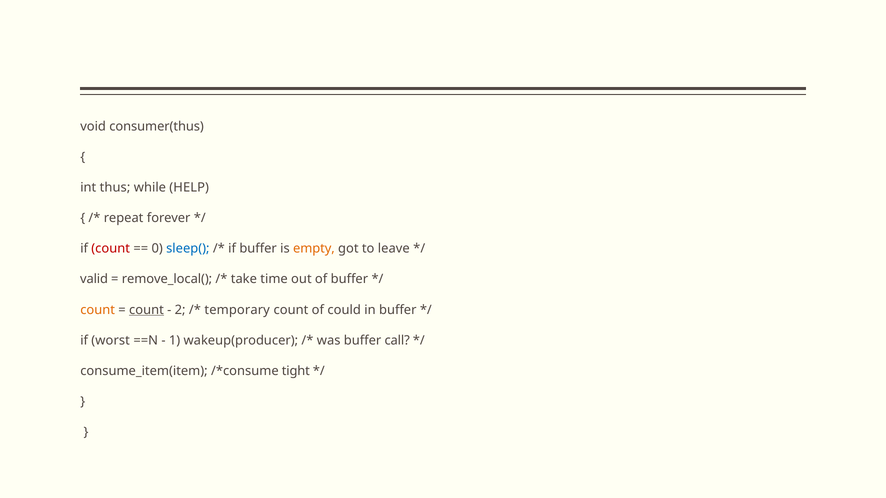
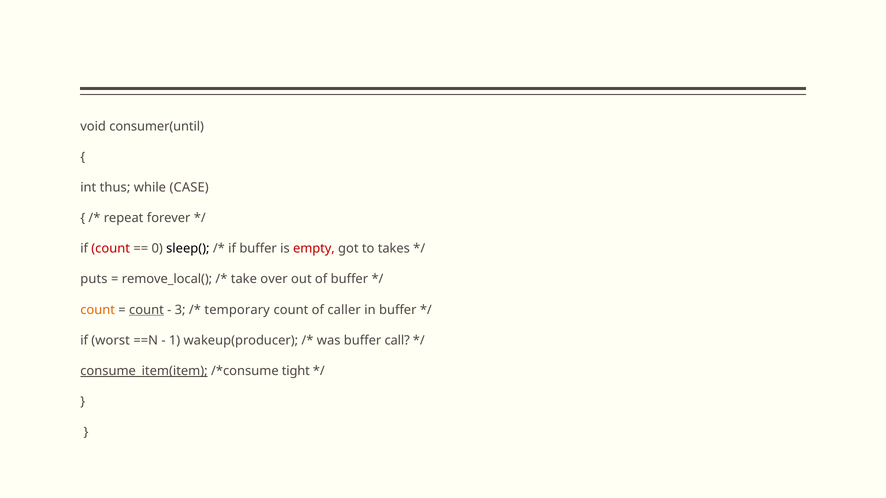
consumer(thus: consumer(thus -> consumer(until (157, 127)
HELP: HELP -> CASE (189, 188)
sleep( colour: blue -> black (188, 249)
empty colour: orange -> red (314, 249)
leave: leave -> takes (394, 249)
valid: valid -> puts (94, 279)
time: time -> over (274, 279)
2: 2 -> 3 (180, 310)
could: could -> caller (344, 310)
consume_item(item underline: none -> present (144, 371)
